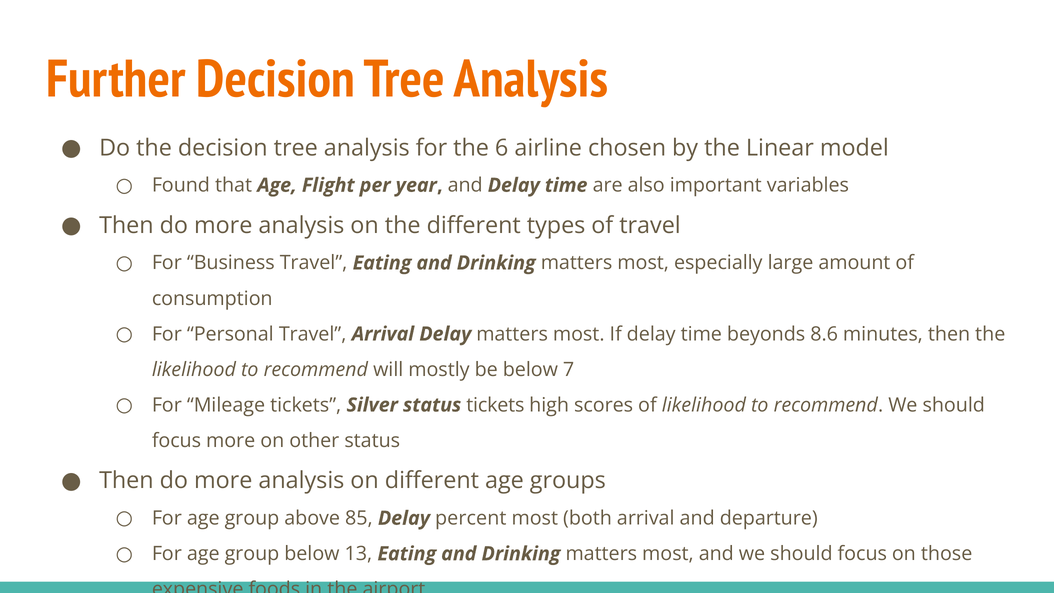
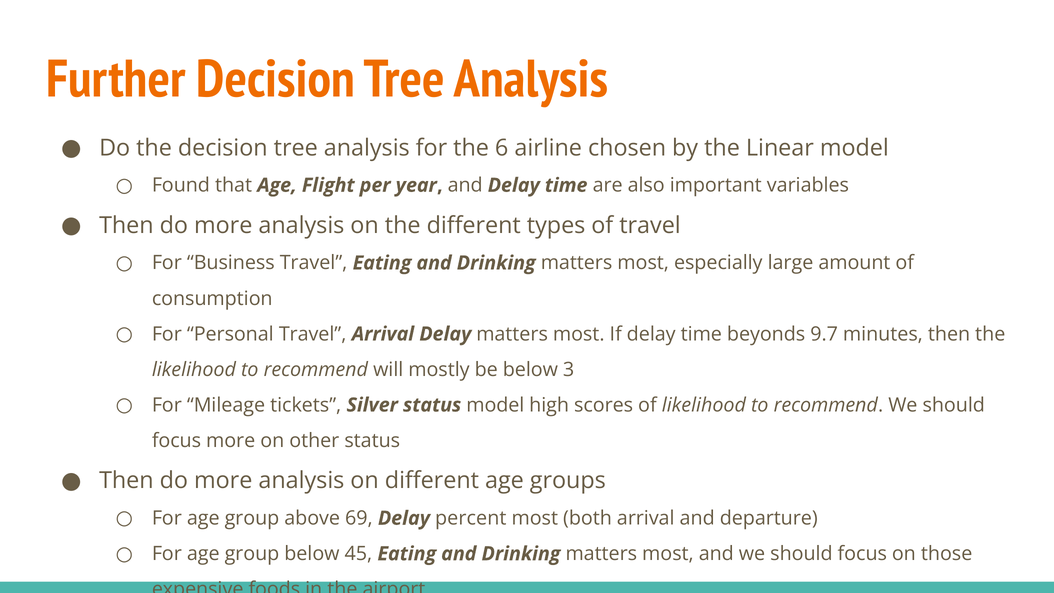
8.6: 8.6 -> 9.7 (824, 334)
7: 7 -> 3 (569, 369)
status tickets: tickets -> model (495, 405)
85: 85 -> 69 (359, 518)
13: 13 -> 45 (358, 554)
